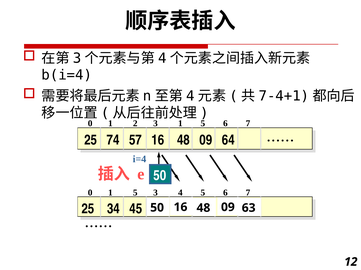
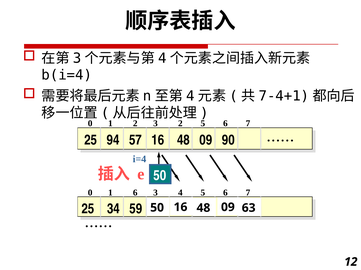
3 1: 1 -> 2 (180, 124)
74: 74 -> 94 (113, 140)
64: 64 -> 90 (228, 140)
0 1 5: 5 -> 6 (135, 193)
45: 45 -> 59 (136, 209)
